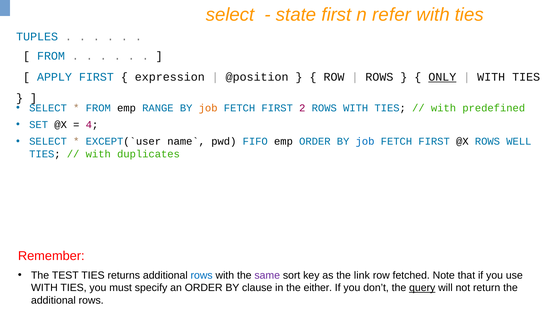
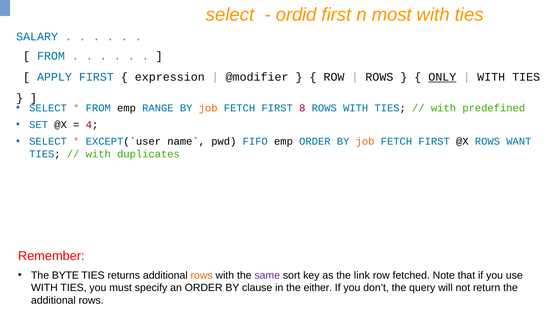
state: state -> ordid (296, 15)
refer: refer -> most (392, 15)
TUPLES: TUPLES -> SALARY (37, 37)
@position: @position -> @modifier (257, 77)
2: 2 -> 8 (302, 108)
job colour: blue -> orange (365, 141)
WELL: WELL -> WANT (519, 141)
TEST: TEST -> BYTE (65, 275)
rows colour: blue -> orange (202, 275)
query underline: present -> none (422, 288)
